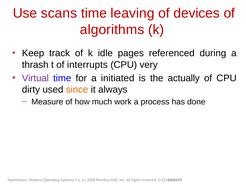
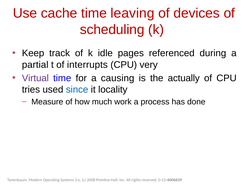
scans: scans -> cache (59, 13)
algorithms: algorithms -> scheduling (112, 30)
thrash: thrash -> partial (35, 65)
initiated: initiated -> causing (118, 78)
dirty: dirty -> tries (31, 90)
since colour: orange -> blue (77, 90)
always: always -> locality (113, 90)
